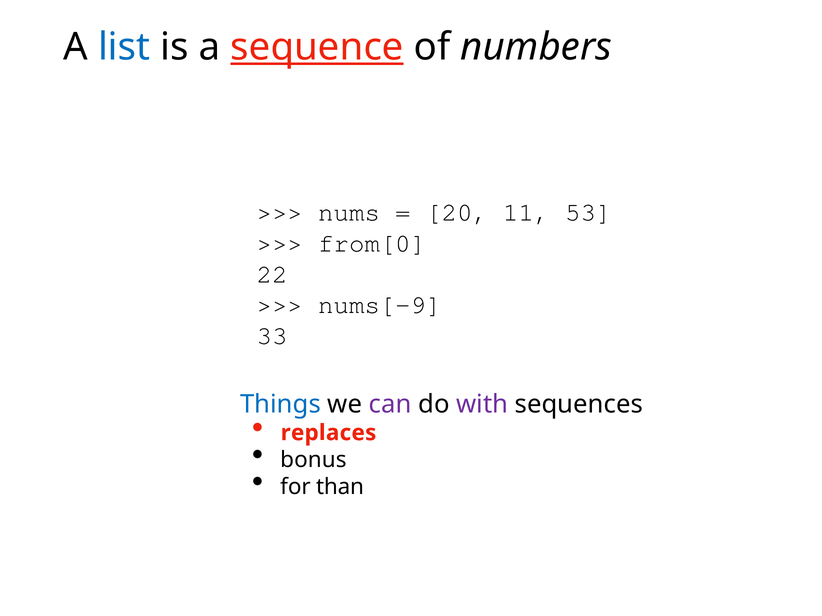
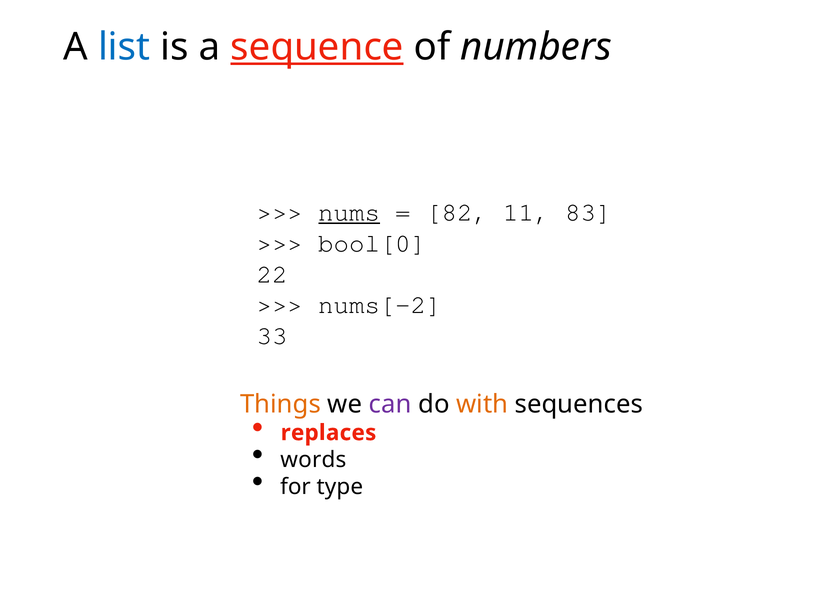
nums underline: none -> present (349, 213)
20: 20 -> 82 (457, 213)
53: 53 -> 83 (588, 213)
from[0: from[0 -> bool[0 (372, 243)
nums[-9: nums[-9 -> nums[-2 (380, 305)
Things colour: blue -> orange (280, 404)
with colour: purple -> orange (482, 404)
bonus: bonus -> words (313, 460)
than: than -> type (340, 487)
